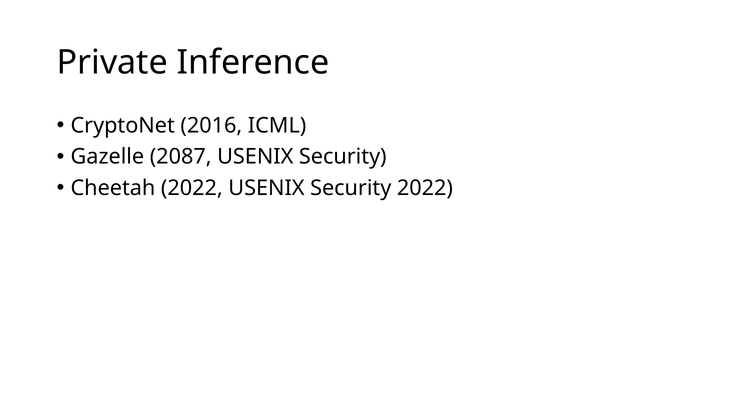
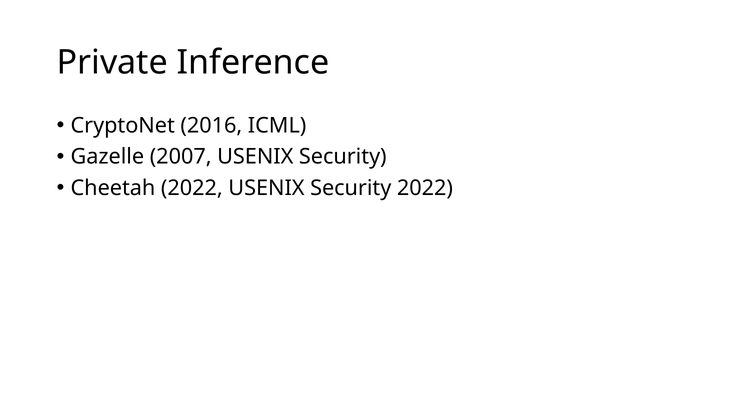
2087: 2087 -> 2007 (181, 157)
